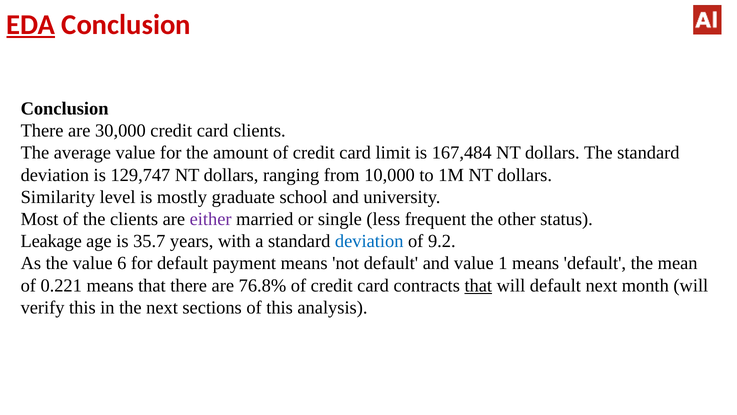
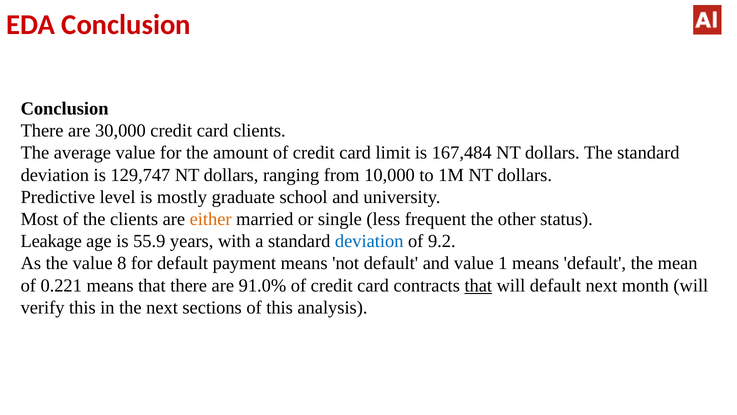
EDA underline: present -> none (31, 25)
Similarity: Similarity -> Predictive (58, 197)
either colour: purple -> orange (211, 219)
35.7: 35.7 -> 55.9 (149, 241)
6: 6 -> 8 (122, 263)
76.8%: 76.8% -> 91.0% (262, 286)
